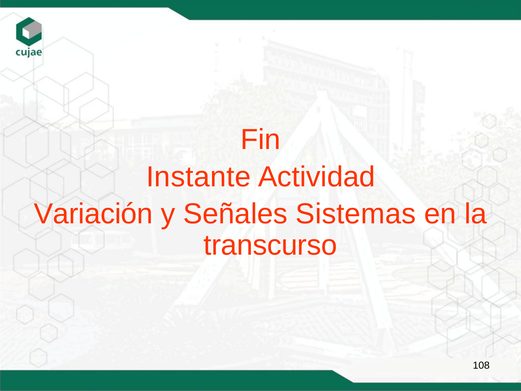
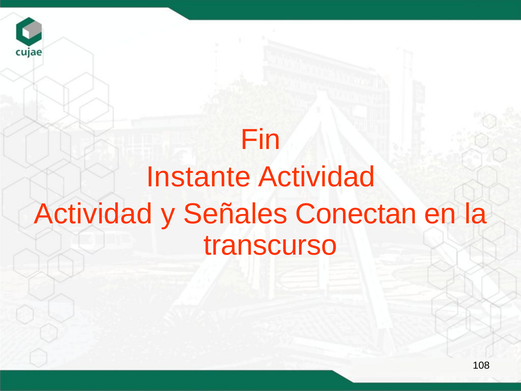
Variación: Variación -> Actividad (93, 214)
Sistemas: Sistemas -> Conectan (356, 214)
